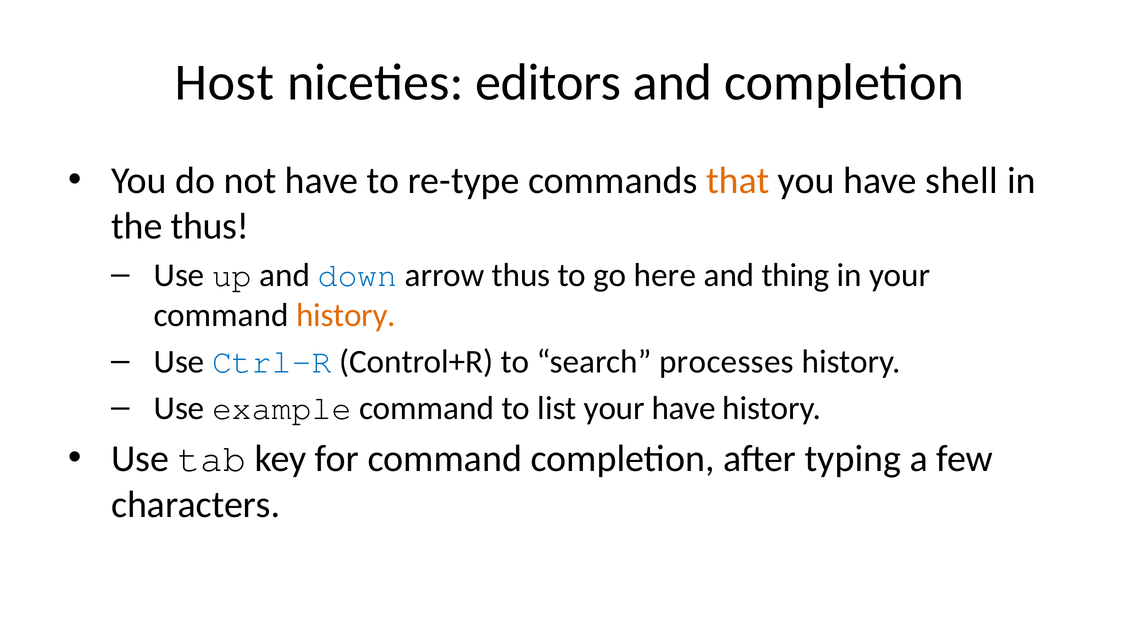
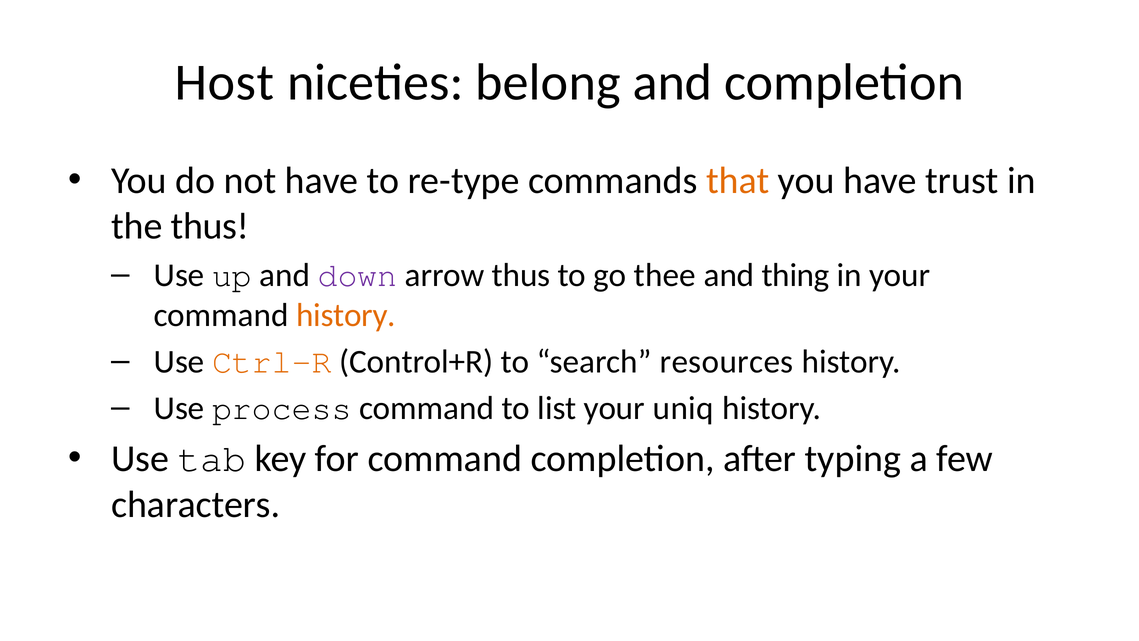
editors: editors -> belong (548, 83)
shell: shell -> trust (962, 181)
down colour: blue -> purple (357, 275)
here: here -> thee (665, 275)
Ctrl-R colour: blue -> orange (272, 362)
processes: processes -> resources (727, 362)
example: example -> process (282, 408)
your have: have -> uniq (683, 408)
